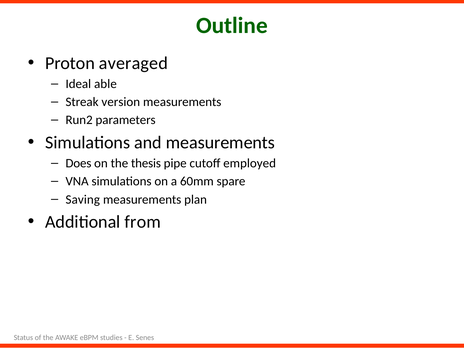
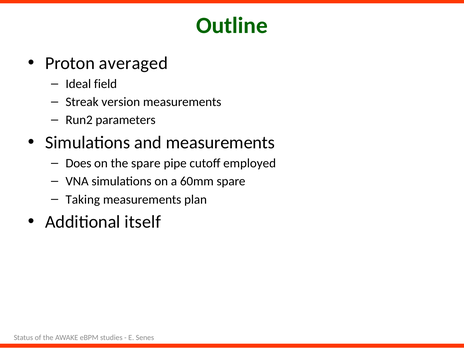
able: able -> field (105, 84)
the thesis: thesis -> spare (146, 163)
Saving: Saving -> Taking (83, 199)
from: from -> itself (143, 222)
